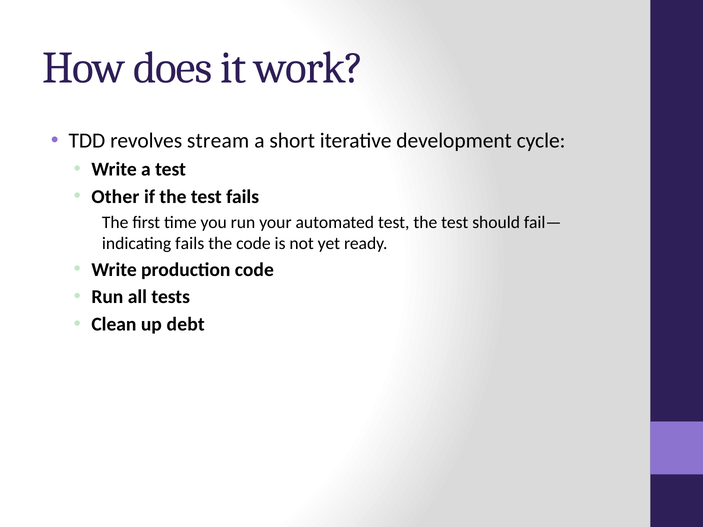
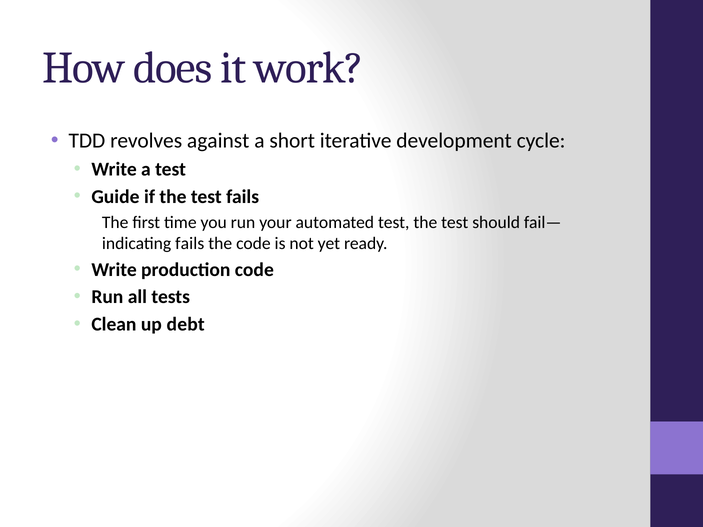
stream: stream -> against (218, 141)
Other: Other -> Guide (115, 197)
